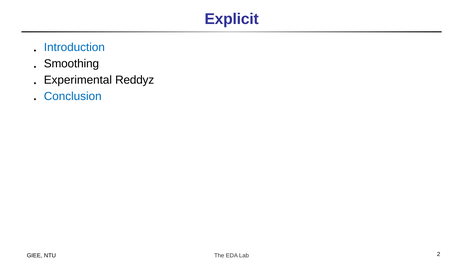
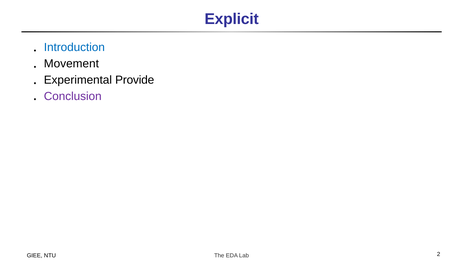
Smoothing: Smoothing -> Movement (71, 64)
Reddyz: Reddyz -> Provide (135, 80)
Conclusion colour: blue -> purple (73, 97)
